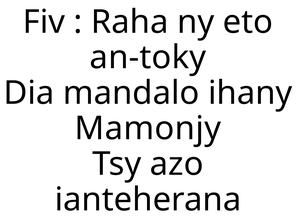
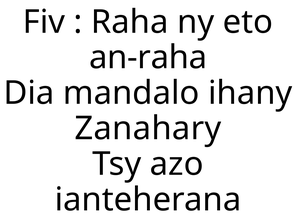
an-toky: an-toky -> an-raha (148, 58)
Mamonjy: Mamonjy -> Zanahary (148, 129)
